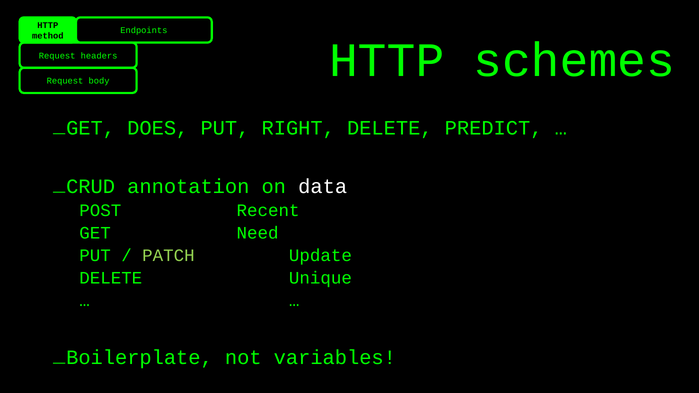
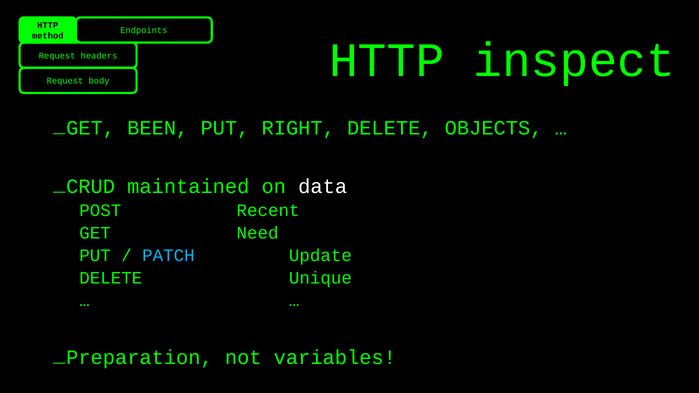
schemes: schemes -> inspect (574, 61)
DOES: DOES -> BEEN (158, 128)
PREDICT: PREDICT -> OBJECTS (494, 128)
annotation: annotation -> maintained (188, 187)
PATCH colour: light green -> light blue (168, 256)
Boilerplate: Boilerplate -> Preparation (139, 358)
